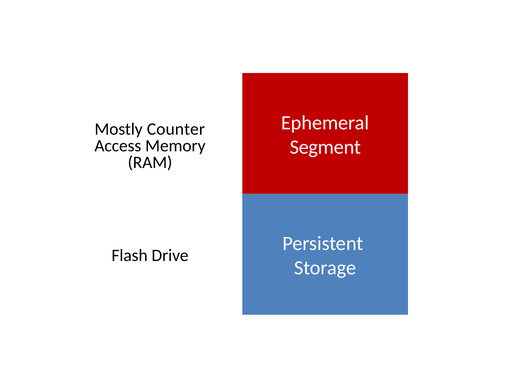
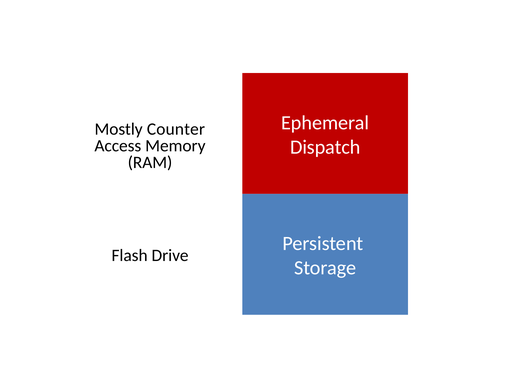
Segment: Segment -> Dispatch (325, 147)
